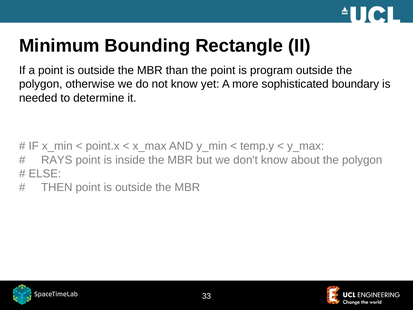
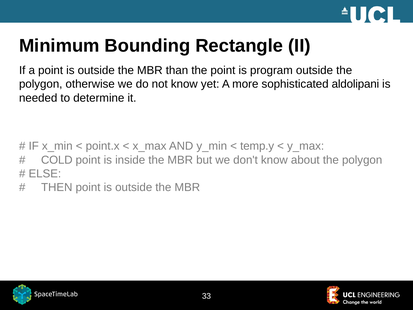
boundary: boundary -> aldolipani (355, 84)
RAYS: RAYS -> COLD (57, 160)
